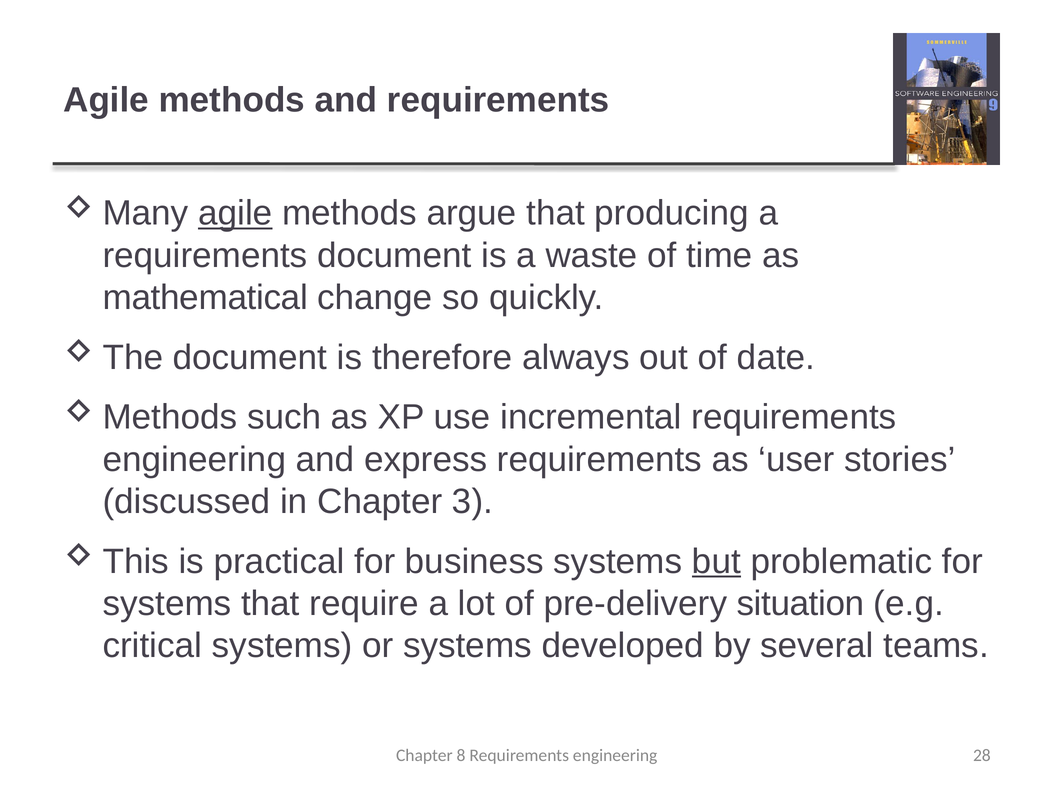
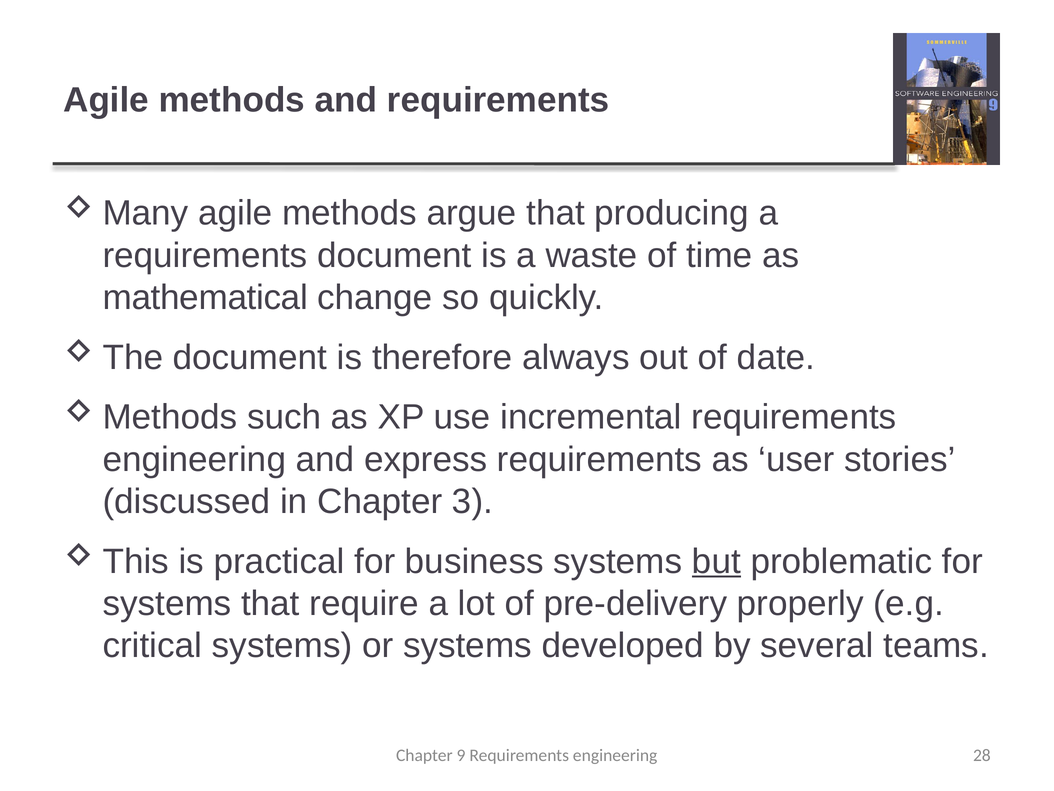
agile underline: present -> none (235, 213)
situation: situation -> properly (800, 603)
8: 8 -> 9 (461, 755)
